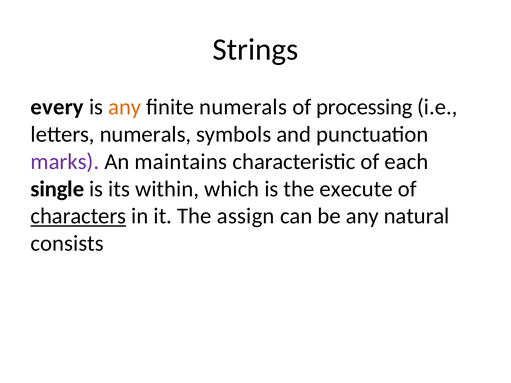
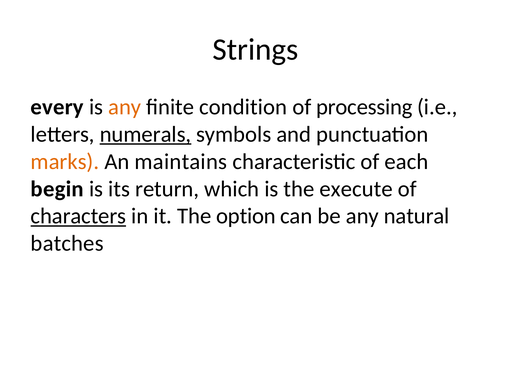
finite numerals: numerals -> condition (243, 107)
numerals underline: none -> present (145, 134)
marks colour: purple -> orange (65, 162)
single: single -> begin (57, 189)
within: within -> return (167, 189)
assign: assign -> option (246, 216)
consists: consists -> batches (67, 243)
